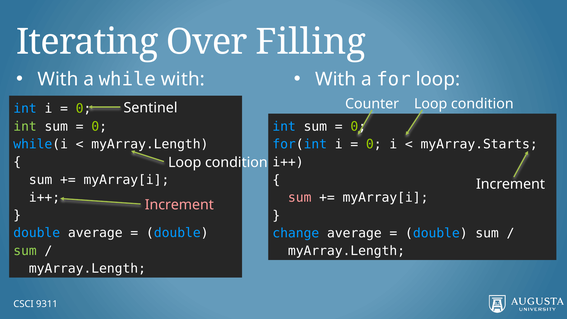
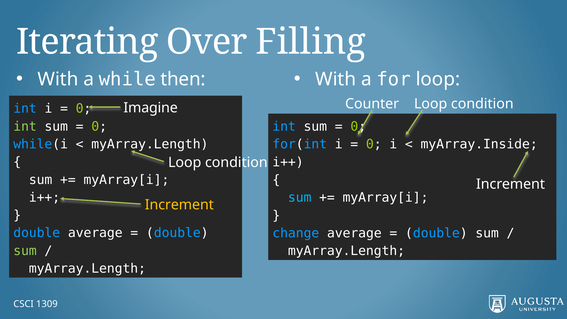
while with: with -> then (183, 79)
Sentinel: Sentinel -> Imagine (151, 108)
myArray.Starts: myArray.Starts -> myArray.Inside (479, 144)
sum colour: pink -> light blue (300, 198)
Increment colour: pink -> yellow (179, 205)
9311: 9311 -> 1309 (47, 304)
